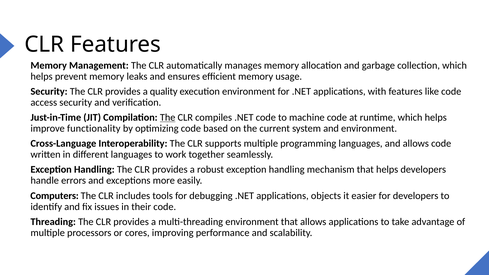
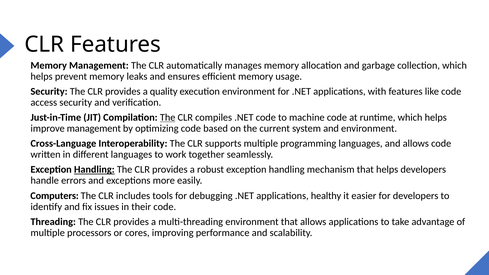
improve functionality: functionality -> management (94, 128)
Handling underline: none -> present (94, 170)
objects: objects -> healthy (326, 196)
